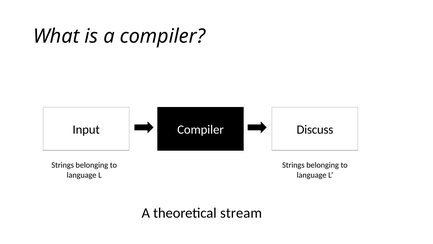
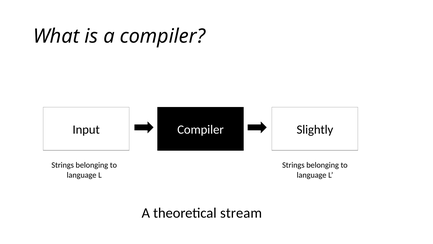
Discuss: Discuss -> Slightly (315, 129)
